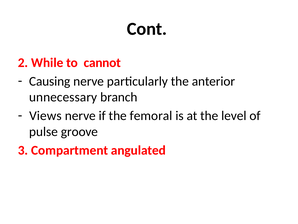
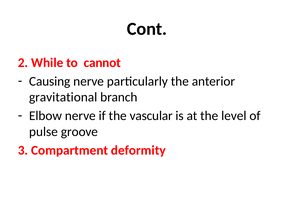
unnecessary: unnecessary -> gravitational (63, 97)
Views: Views -> Elbow (46, 116)
femoral: femoral -> vascular (151, 116)
angulated: angulated -> deformity (138, 150)
